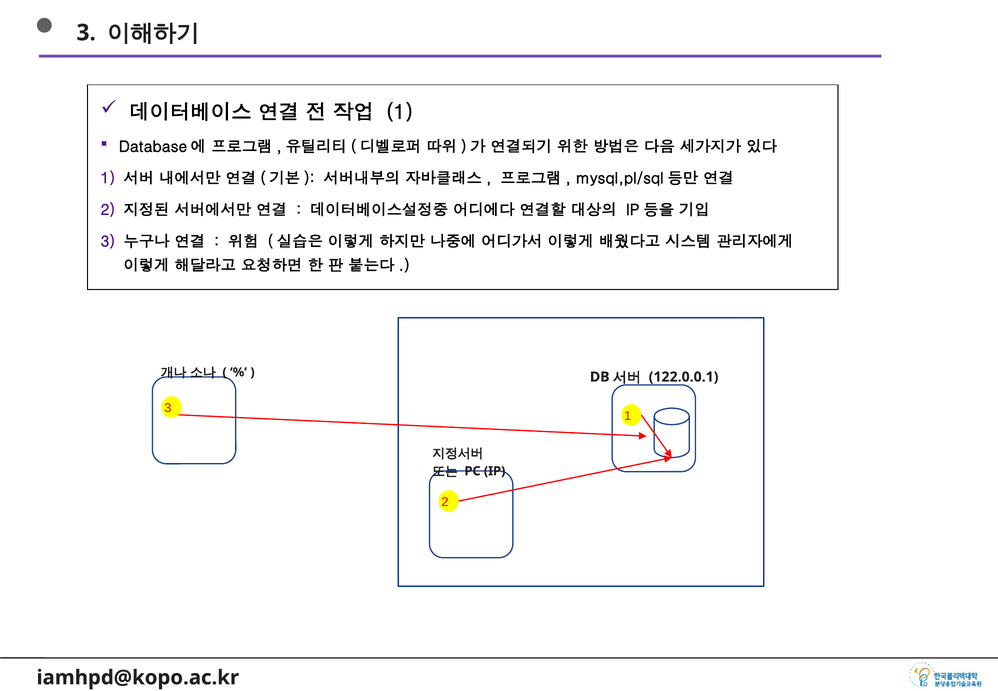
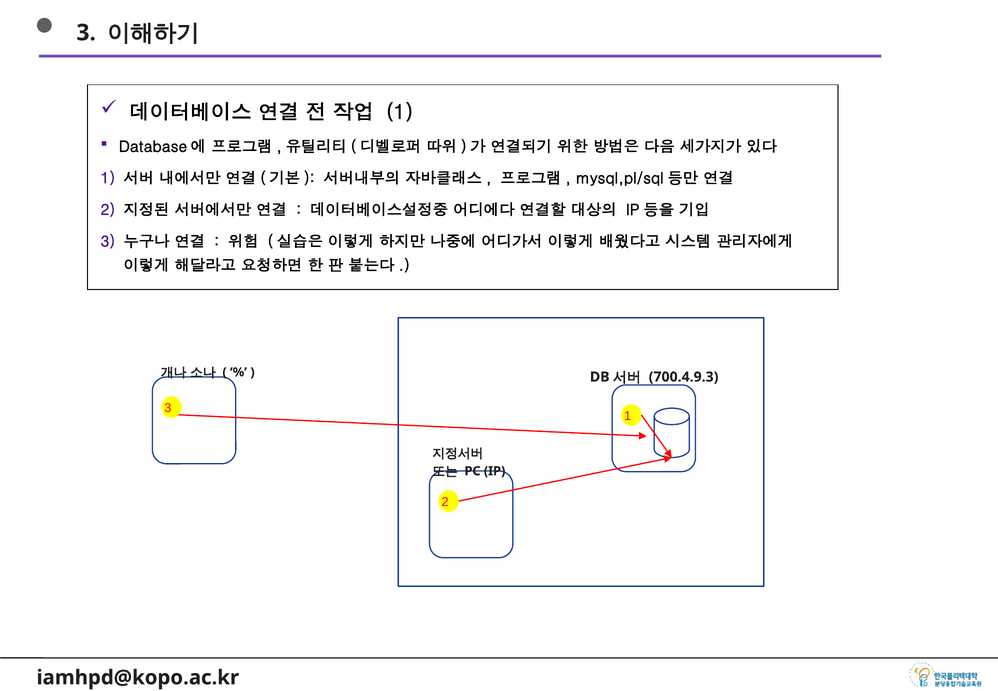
122.0.0.1: 122.0.0.1 -> 700.4.9.3 (684, 377)
